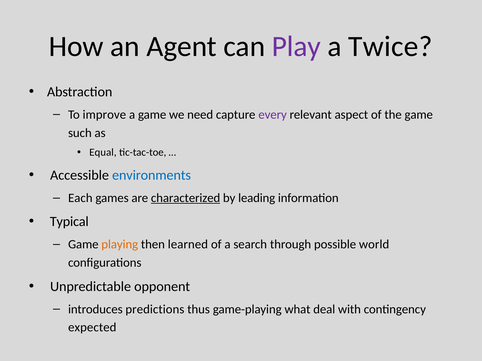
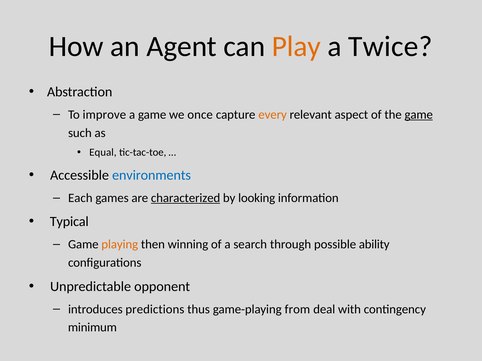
Play colour: purple -> orange (296, 47)
need: need -> once (200, 115)
every colour: purple -> orange (273, 115)
game underline: none -> present (419, 115)
leading: leading -> looking (257, 198)
learned: learned -> winning (188, 245)
world: world -> ability (374, 245)
what: what -> from (297, 310)
expected: expected -> minimum (92, 328)
